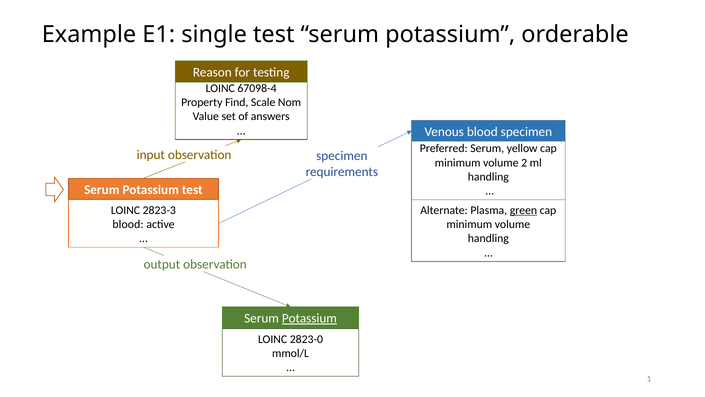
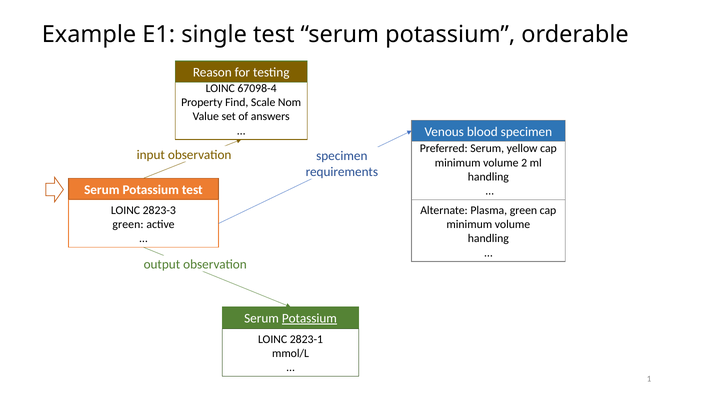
green underline: present -> none (523, 210)
blood: blood -> green (128, 224)
2823-0: 2823-0 -> 2823-1 (306, 339)
